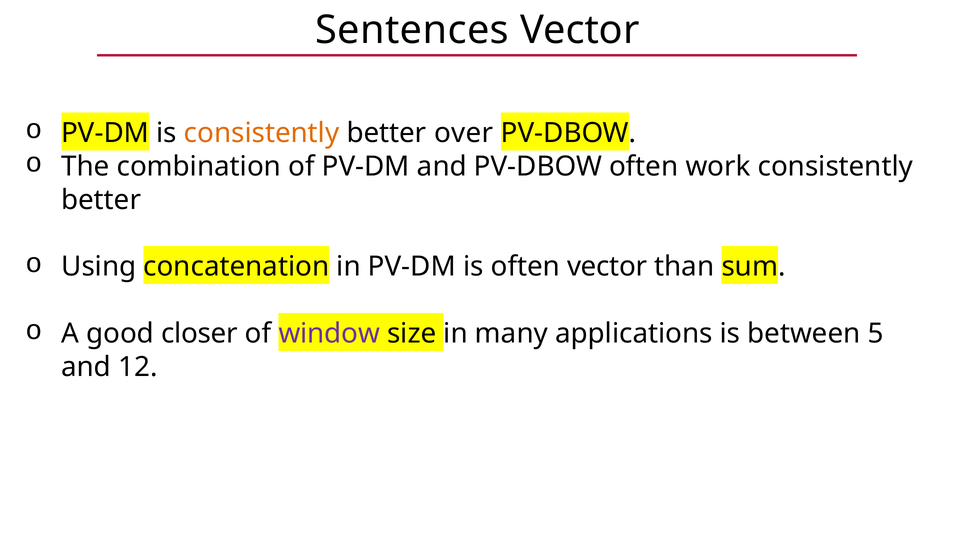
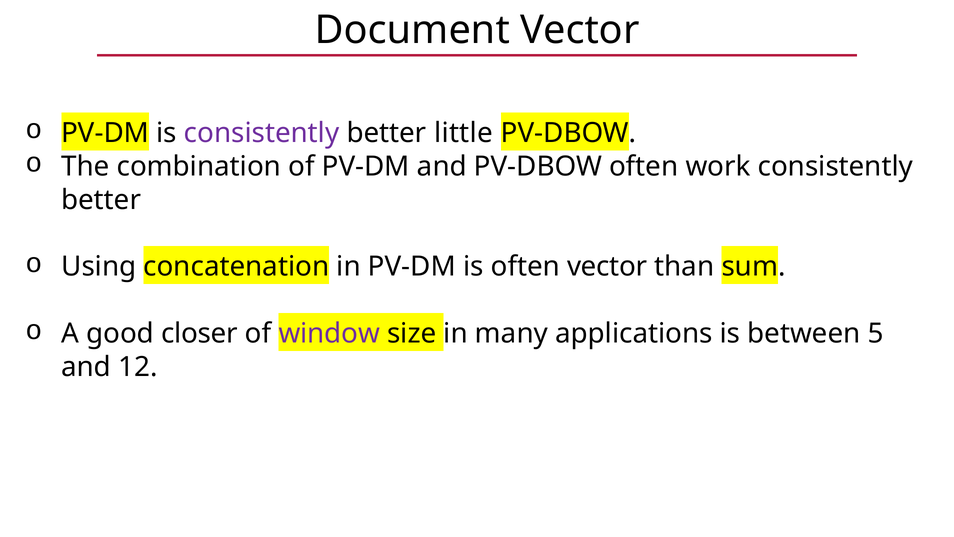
Sentences: Sentences -> Document (412, 30)
consistently colour: orange -> purple (262, 133)
over: over -> little (464, 133)
